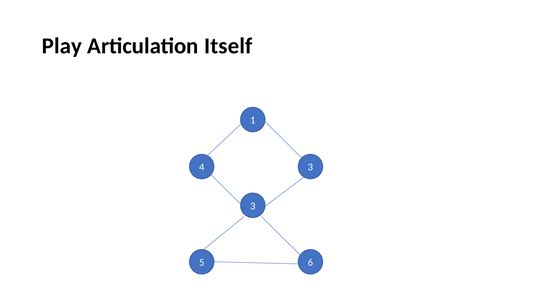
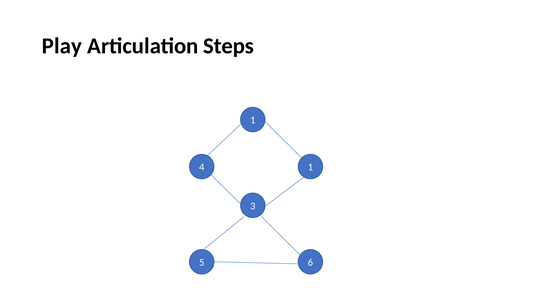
Itself: Itself -> Steps (228, 46)
4 3: 3 -> 1 (310, 167)
